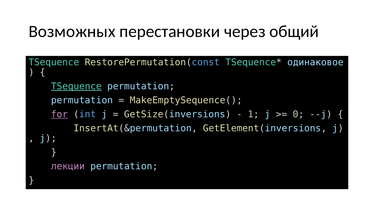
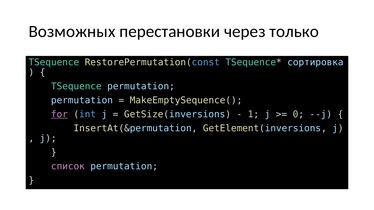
общий: общий -> только (294, 31)
одинаковое: одинаковое -> сортировка (315, 62)
TSequence underline: present -> none (76, 86)
лекции: лекции -> список (68, 167)
